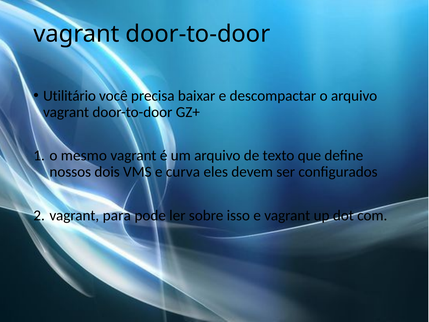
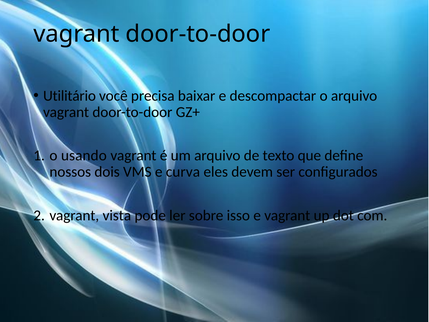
mesmo: mesmo -> usando (84, 156)
para: para -> vista (117, 215)
